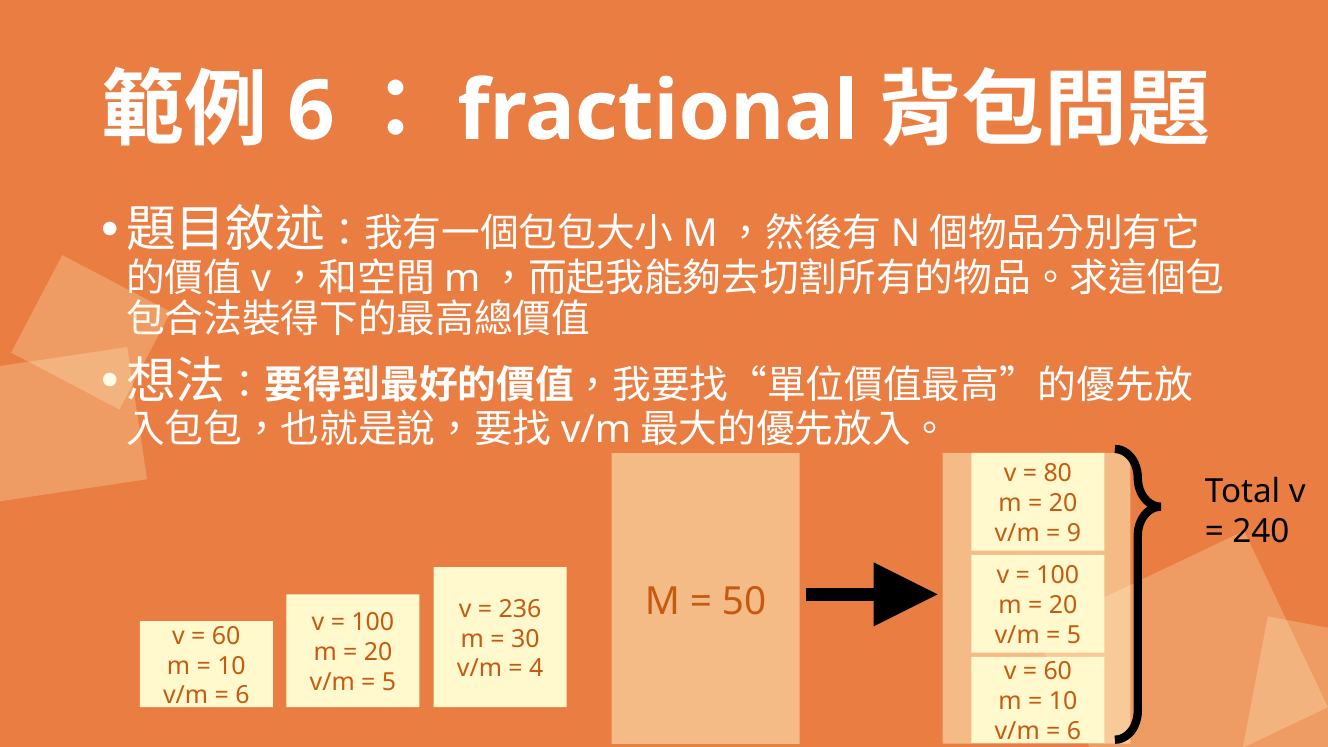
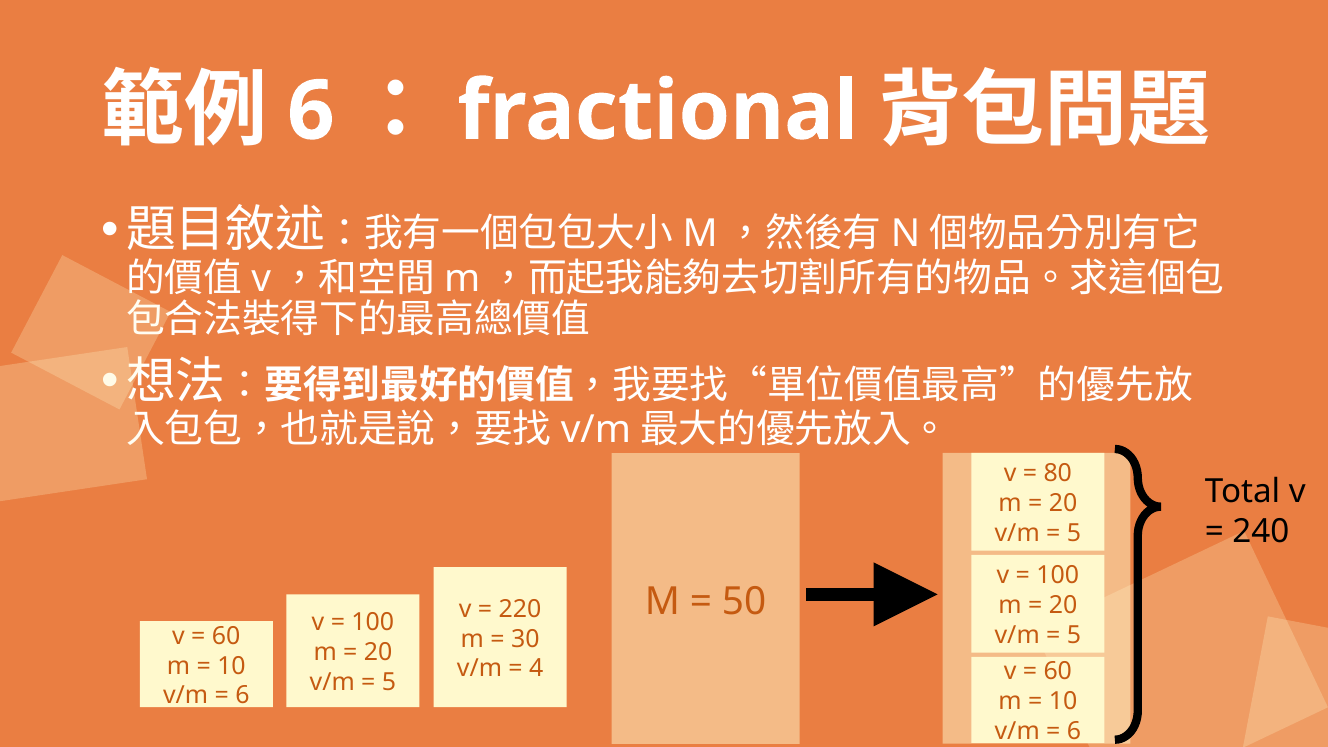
9: 9 -> 5 (1074, 533)
236: 236 -> 220 (520, 609)
